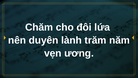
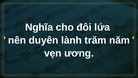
Chăm: Chăm -> Nghĩa (39, 27)
